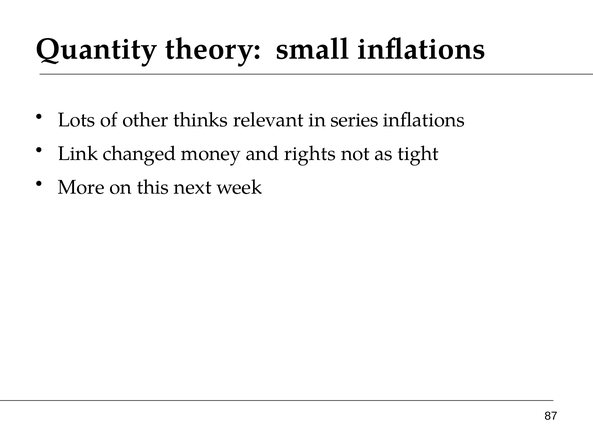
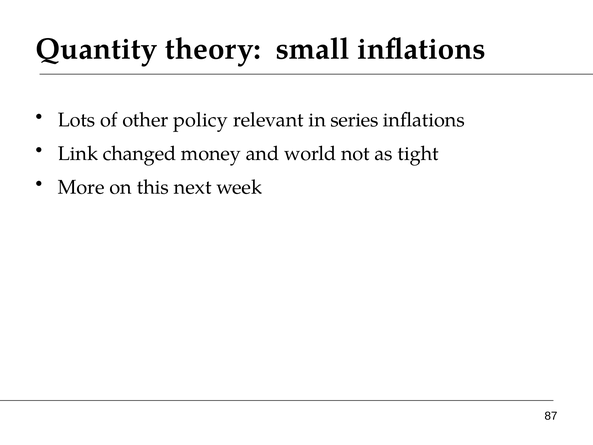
thinks: thinks -> policy (201, 120)
rights: rights -> world (310, 154)
